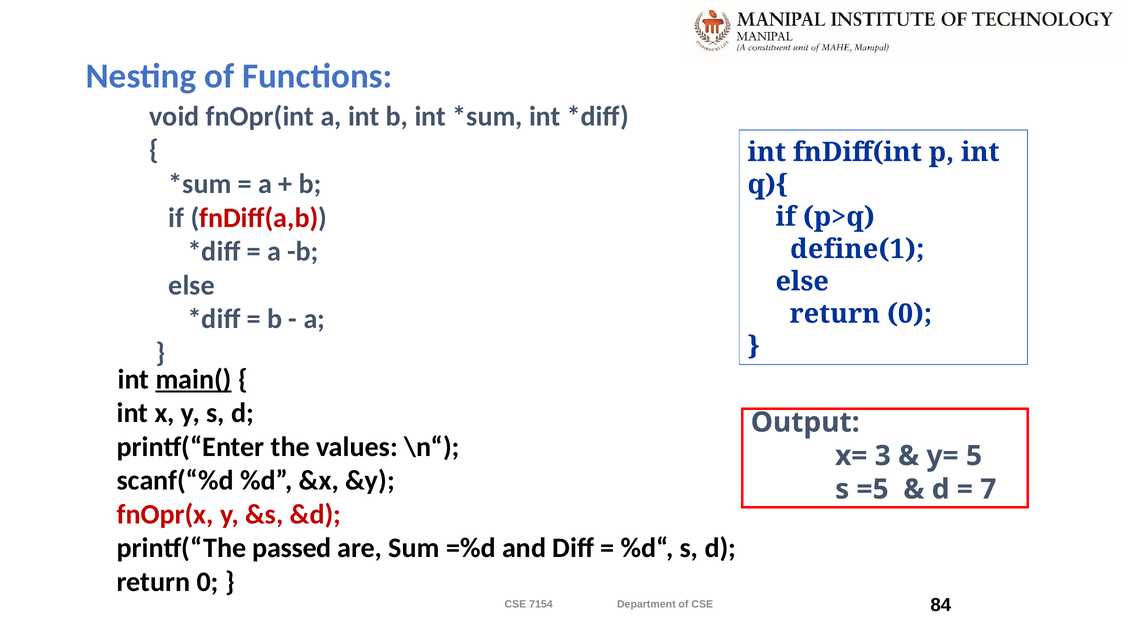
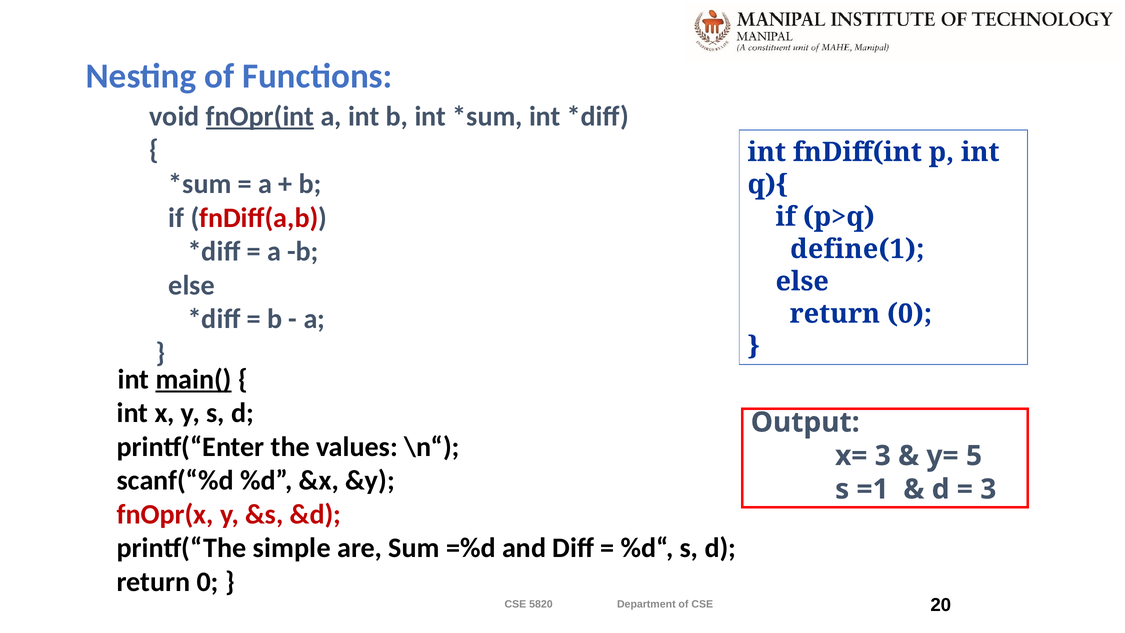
fnOpr(int underline: none -> present (260, 116)
=5: =5 -> =1 (873, 489)
7: 7 -> 3 (988, 489)
passed: passed -> simple (292, 548)
7154: 7154 -> 5820 (541, 604)
84: 84 -> 20 (941, 605)
